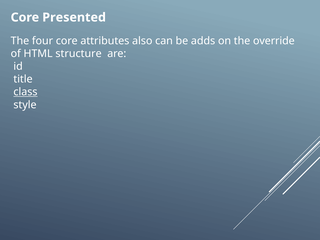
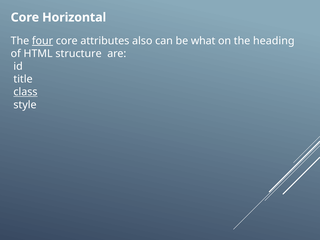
Presented: Presented -> Horizontal (74, 17)
four underline: none -> present (42, 41)
adds: adds -> what (203, 41)
override: override -> heading (274, 41)
